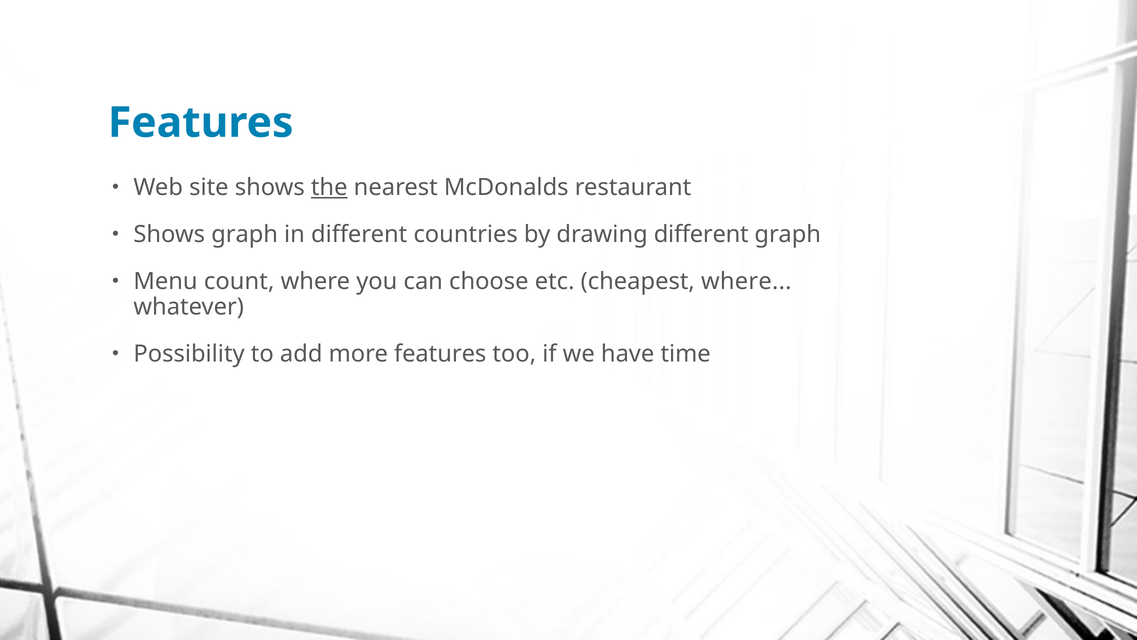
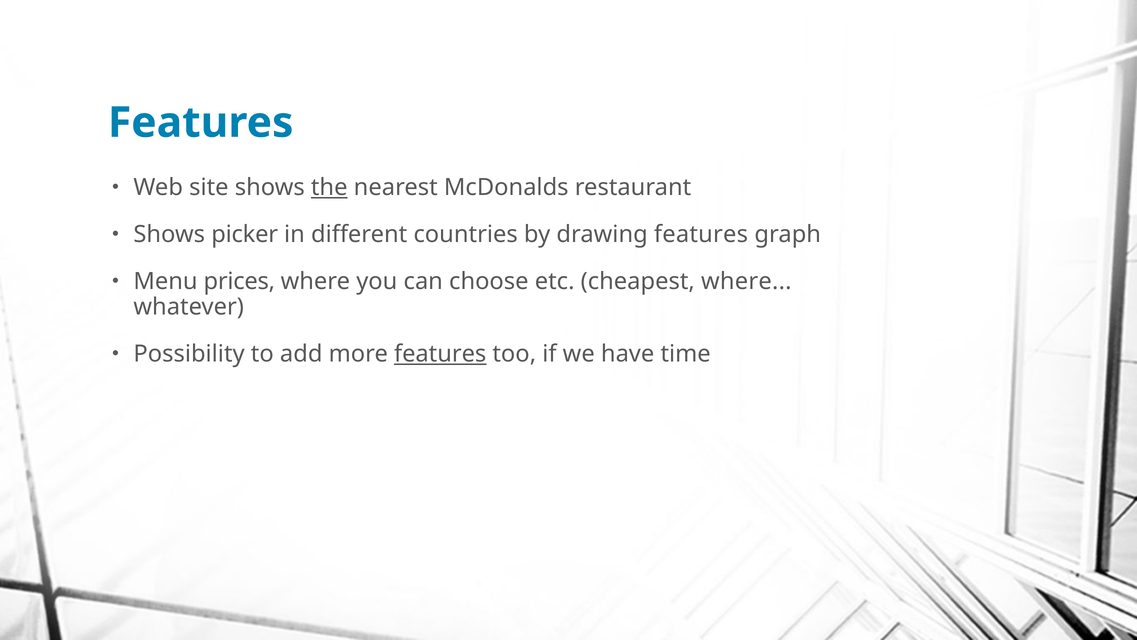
Shows graph: graph -> picker (245, 234)
drawing different: different -> features (701, 234)
count: count -> prices (239, 281)
features underline: none -> present (440, 354)
